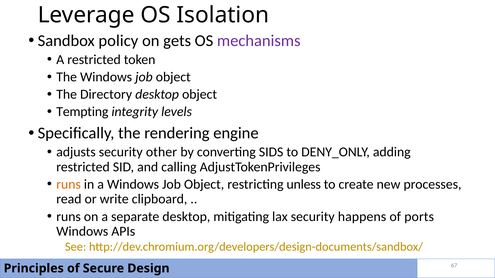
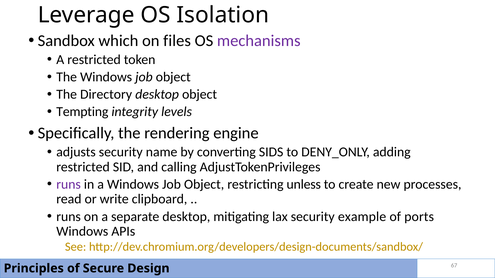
policy: policy -> which (118, 41)
gets: gets -> files (177, 41)
other: other -> name (162, 152)
runs colour: orange -> purple (69, 185)
happens: happens -> example (362, 217)
